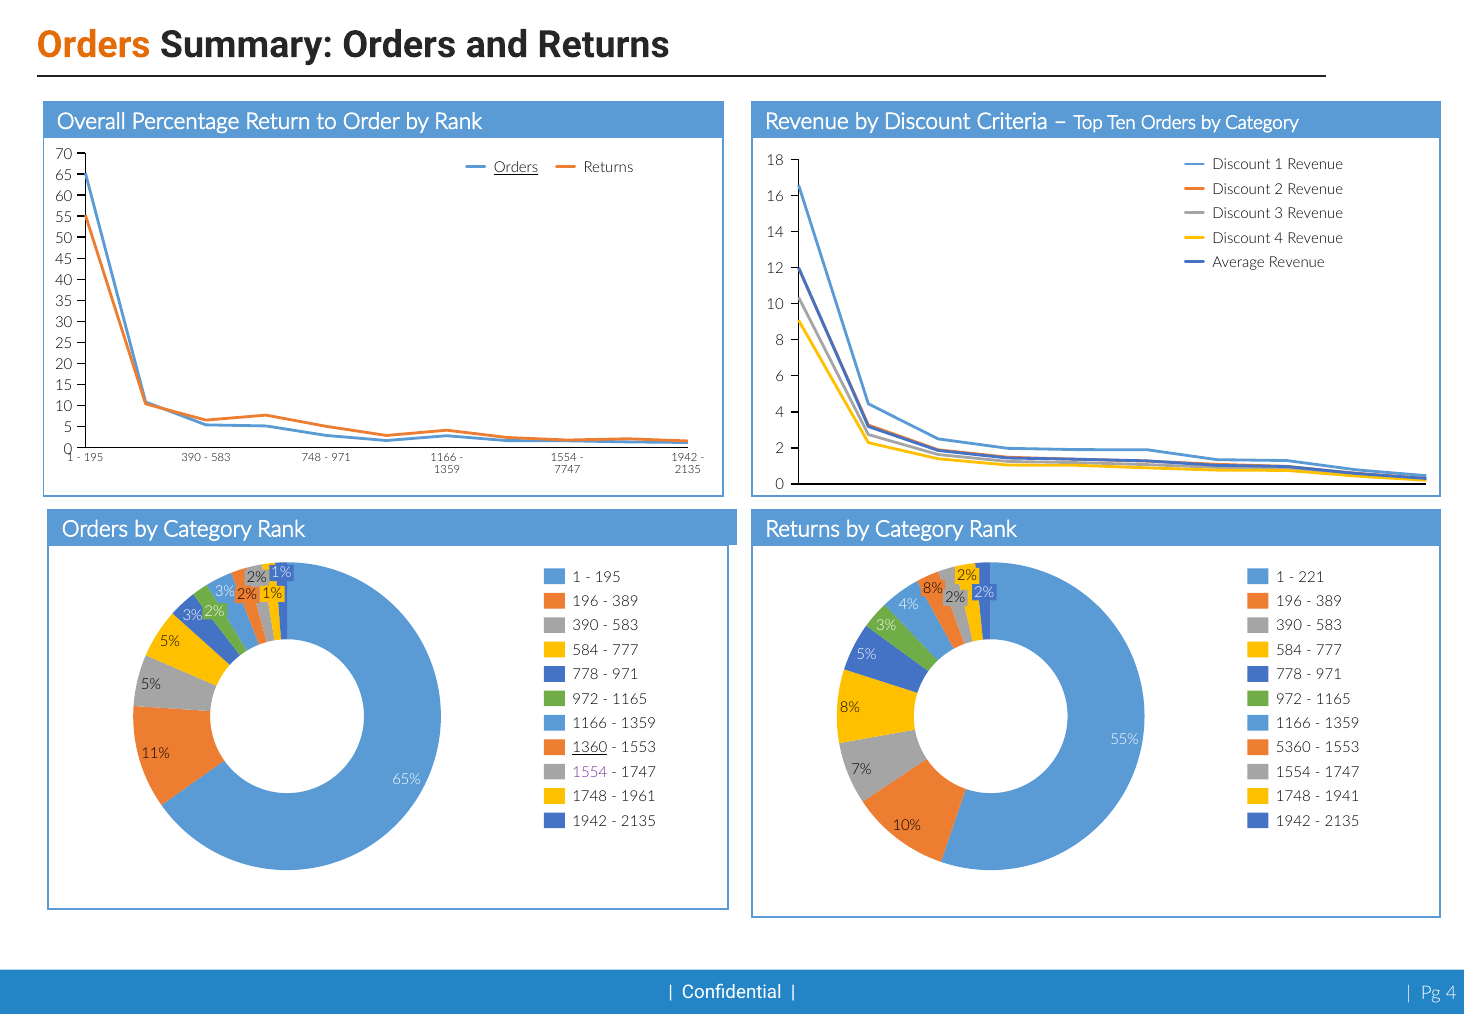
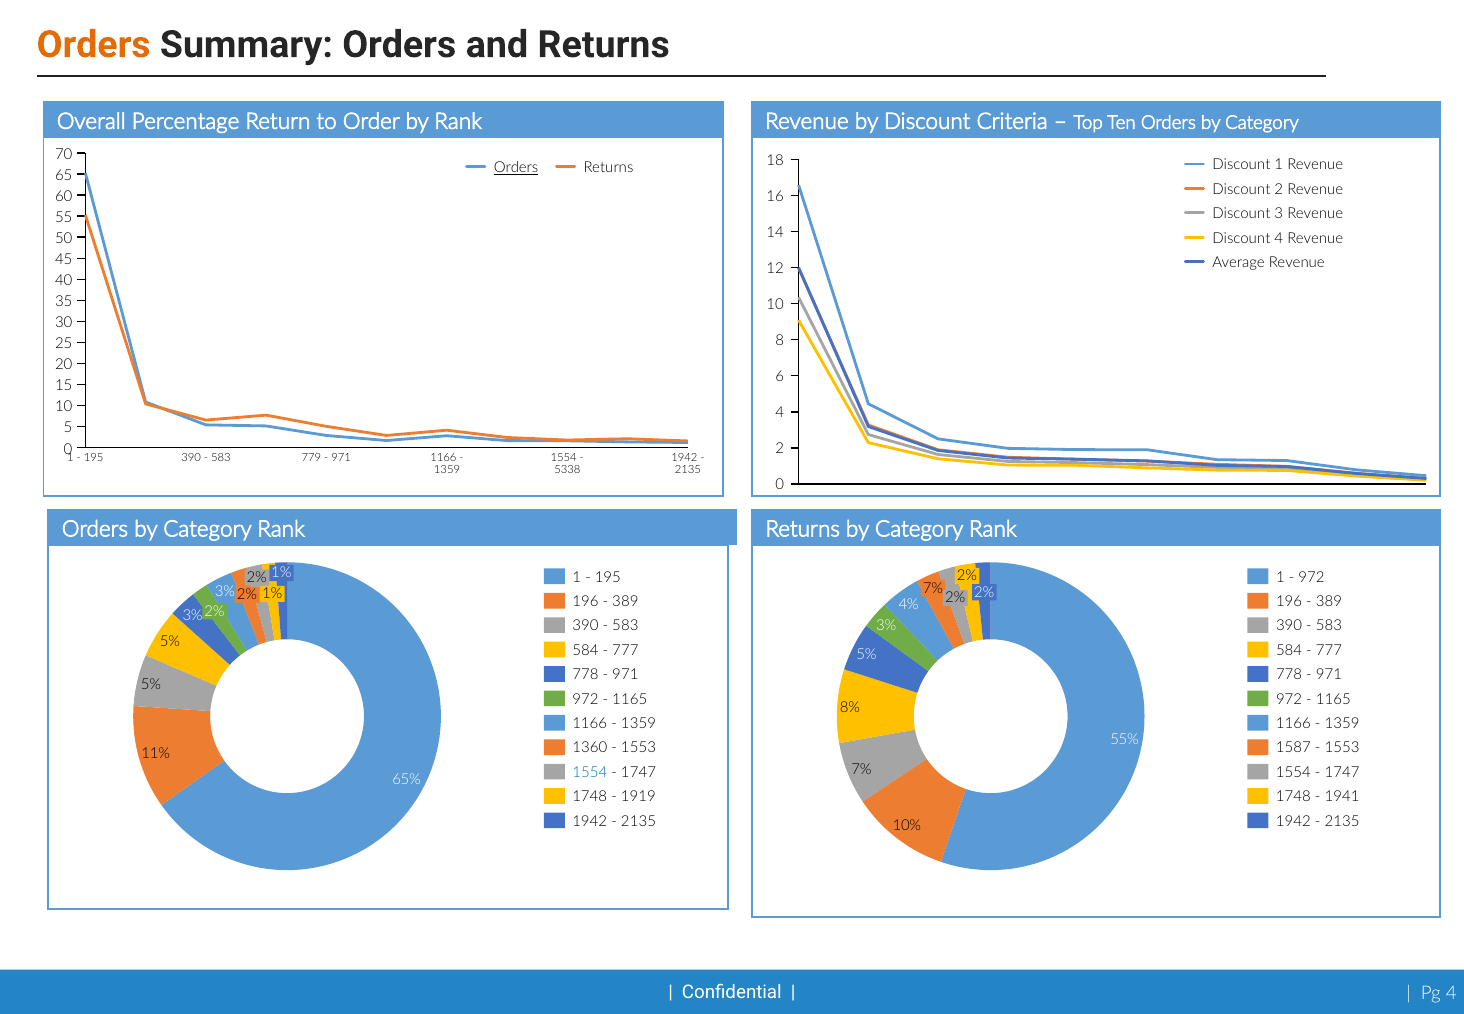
748: 748 -> 779 (311, 457)
7747: 7747 -> 5338 (567, 470)
221: 221 -> 972 (1311, 577)
8%: 8% -> 7% (933, 588)
1360 underline: present -> none (590, 748)
5360: 5360 -> 1587 (1293, 748)
1554 colour: purple -> blue (590, 772)
1961: 1961 -> 1919 (638, 796)
